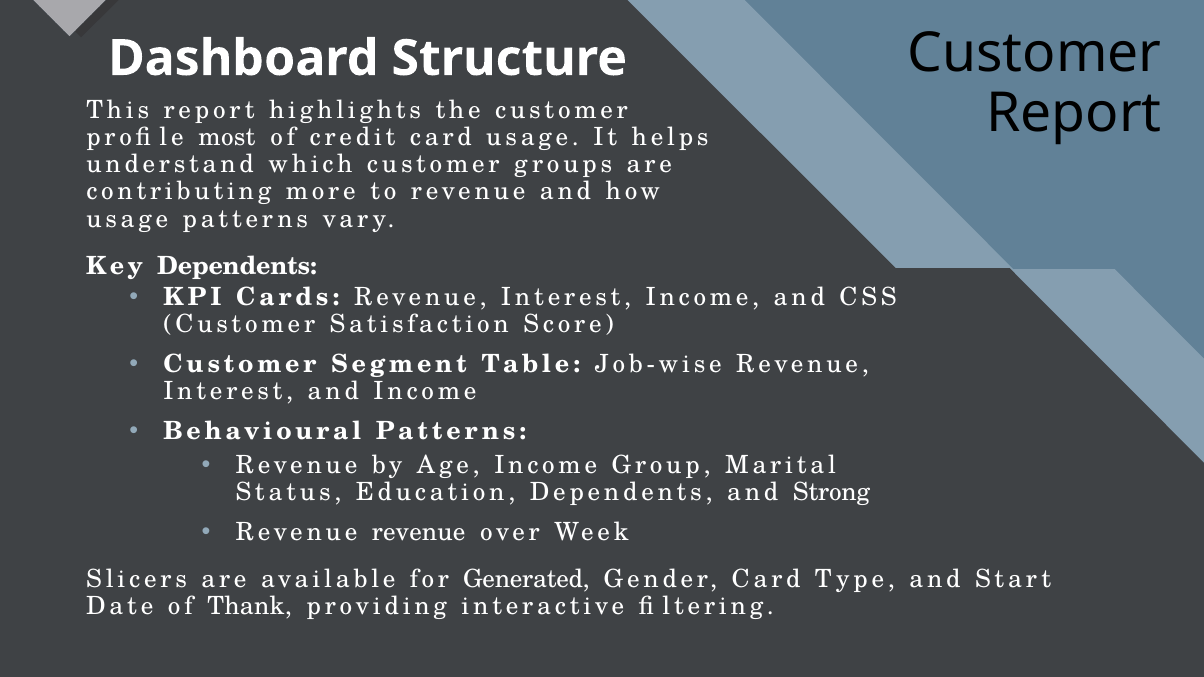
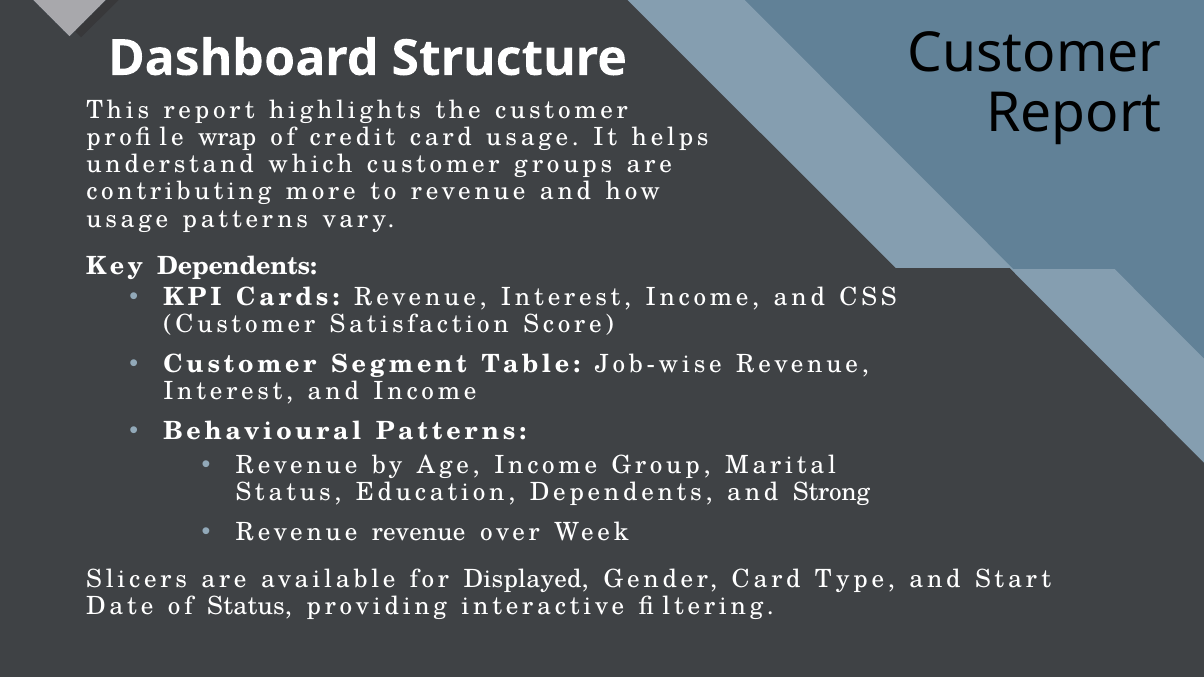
most: most -> wrap (227, 138)
Generated: Generated -> Displayed (526, 580)
of Thank: Thank -> Status (250, 607)
